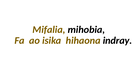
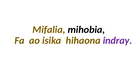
indray colour: black -> purple (117, 41)
